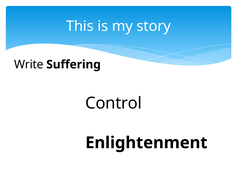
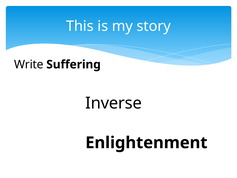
Control: Control -> Inverse (114, 103)
